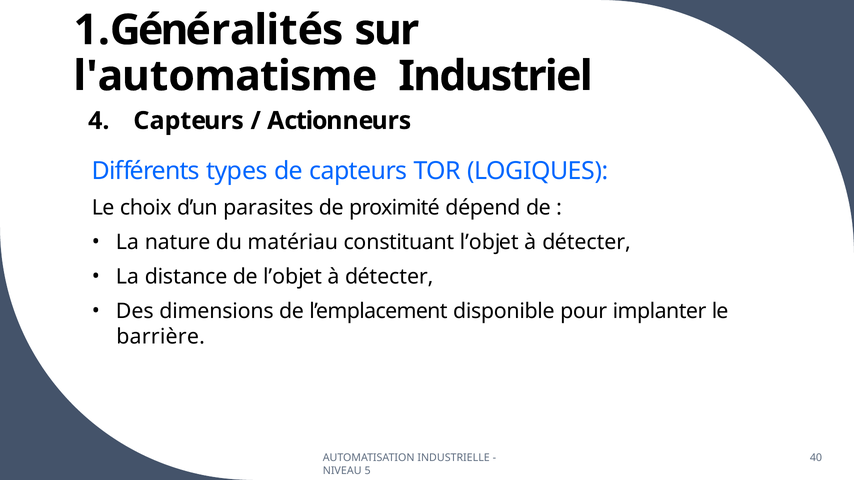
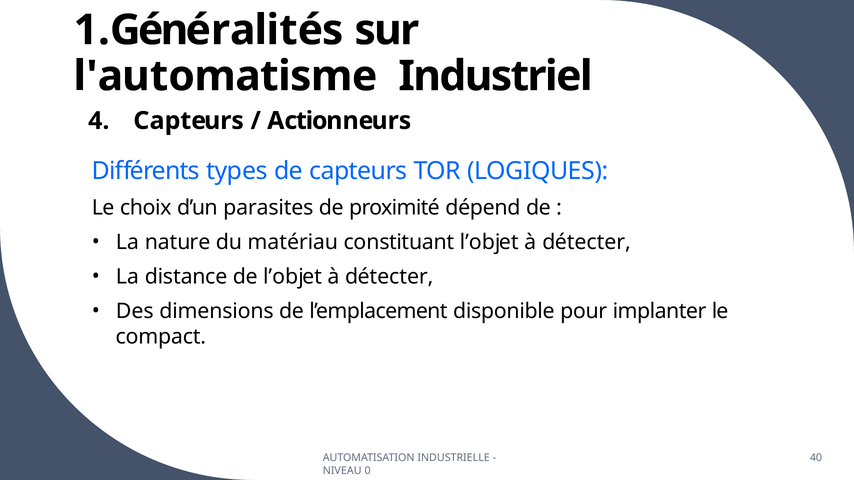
barrière: barrière -> compact (161, 337)
5: 5 -> 0 (368, 471)
